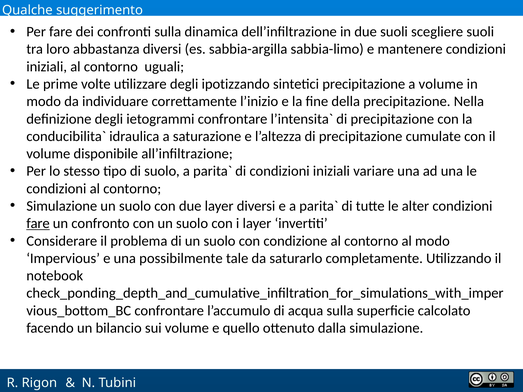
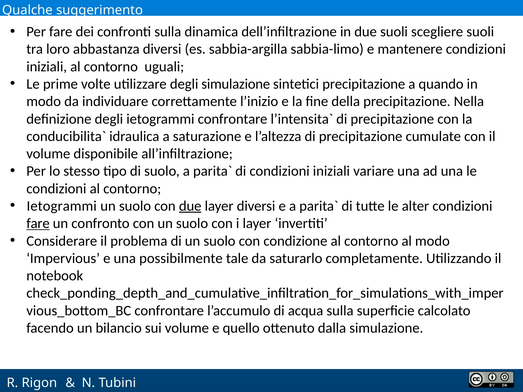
degli ipotizzando: ipotizzando -> simulazione (236, 84)
a volume: volume -> quando (441, 84)
Simulazione: Simulazione -> Ietogrammi (62, 206)
due underline: none -> present (190, 206)
